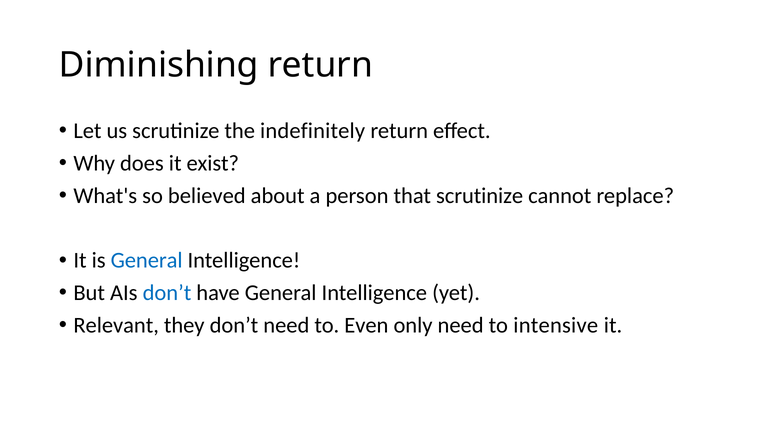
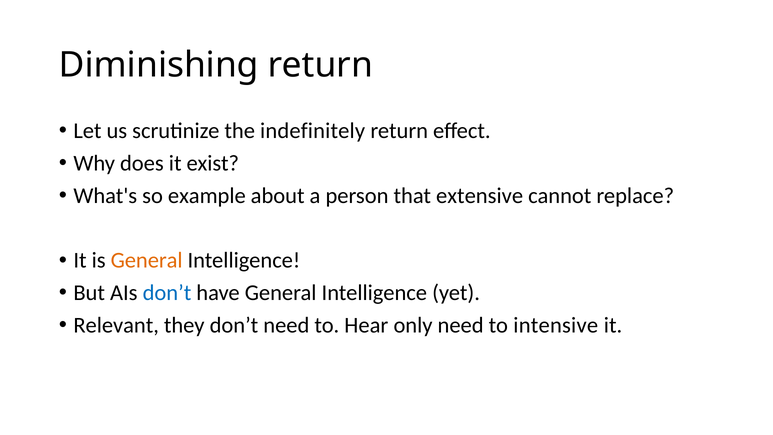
believed: believed -> example (207, 196)
that scrutinize: scrutinize -> extensive (480, 196)
General colour: blue -> orange (147, 260)
Even: Even -> Hear (366, 325)
